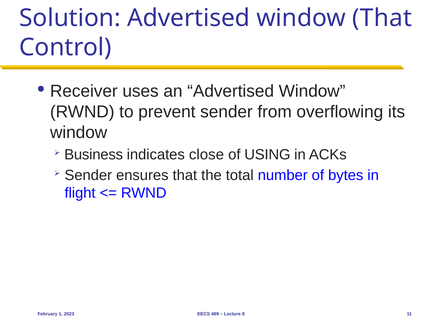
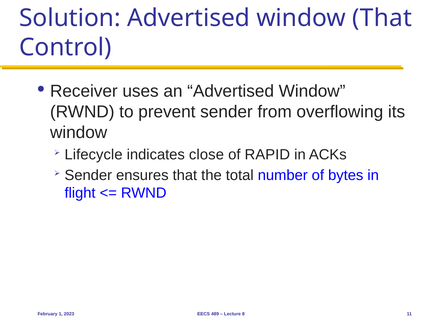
Business: Business -> Lifecycle (94, 154)
USING: USING -> RAPID (267, 154)
